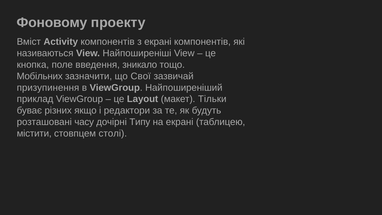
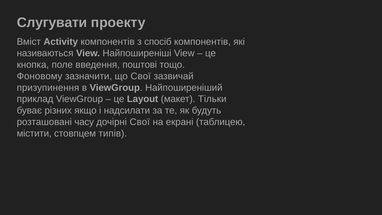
Фоновому: Фоновому -> Слугувати (52, 23)
з екрані: екрані -> спосіб (158, 42)
зникало: зникало -> поштові (140, 65)
Мобільних: Мобільних -> Фоновому (40, 76)
редактори: редактори -> надсилати (127, 110)
дочірні Типу: Типу -> Свої (140, 122)
столі: столі -> типів (113, 133)
